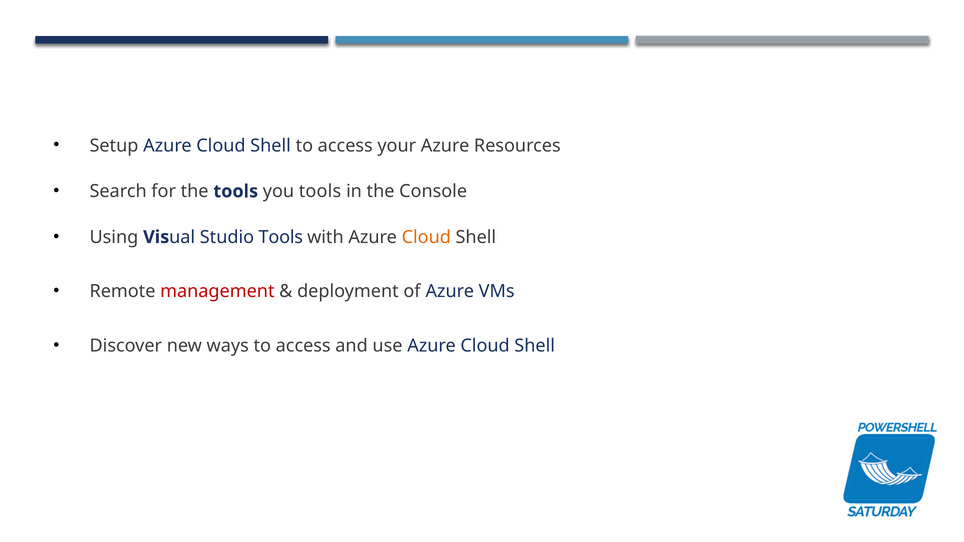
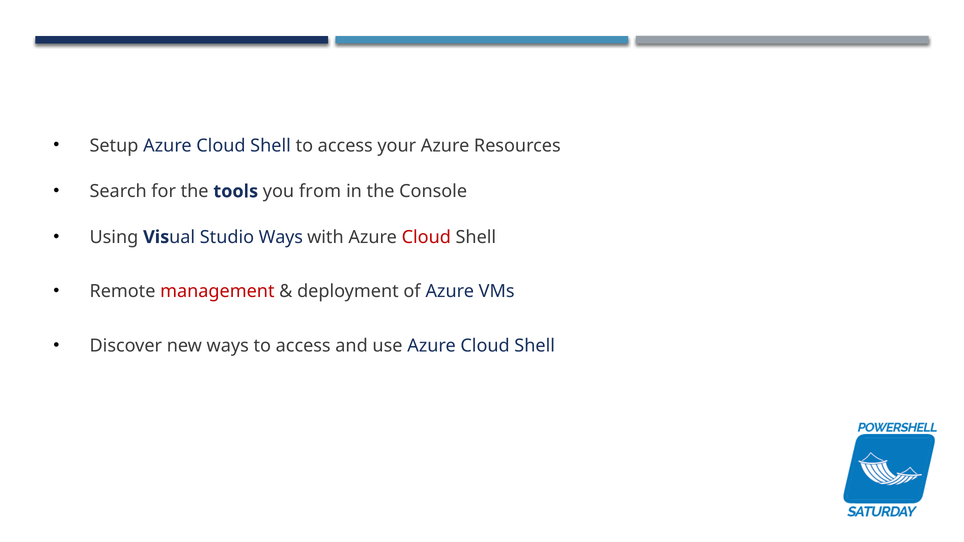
you tools: tools -> from (320, 191)
Studio Tools: Tools -> Ways (281, 237)
Cloud colour: orange -> red (426, 237)
